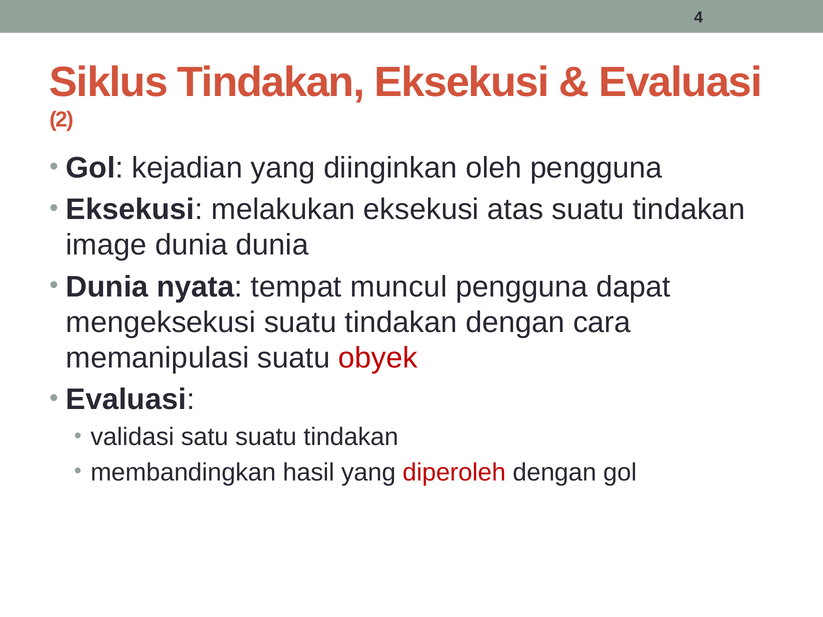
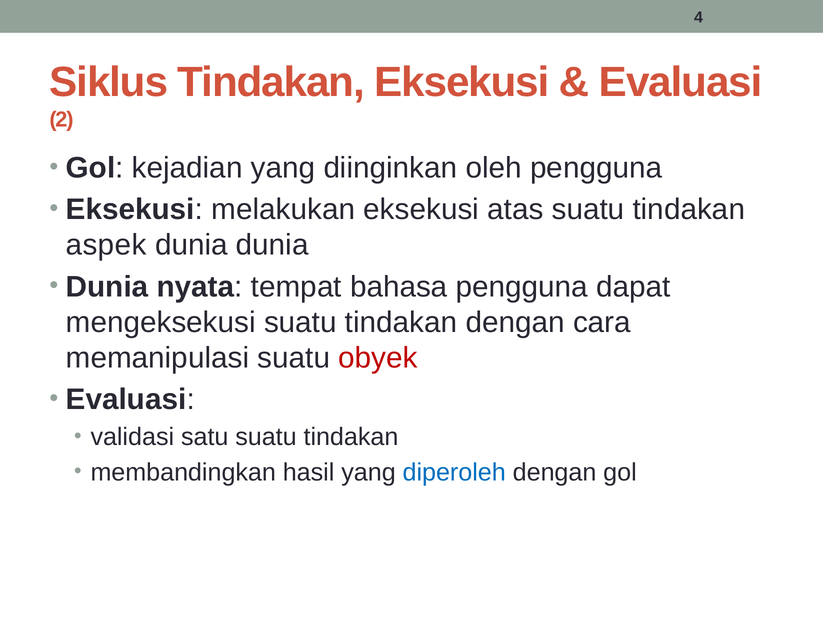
image: image -> aspek (106, 245)
muncul: muncul -> bahasa (399, 287)
diperoleh colour: red -> blue (454, 472)
